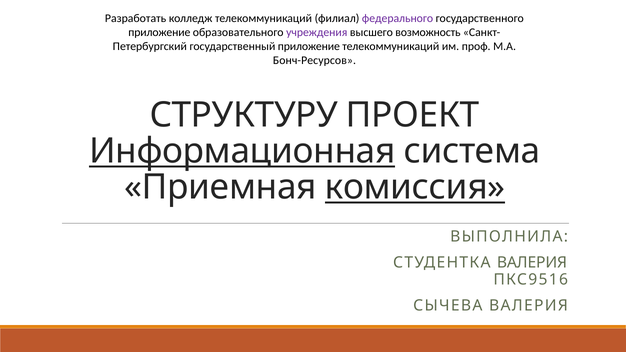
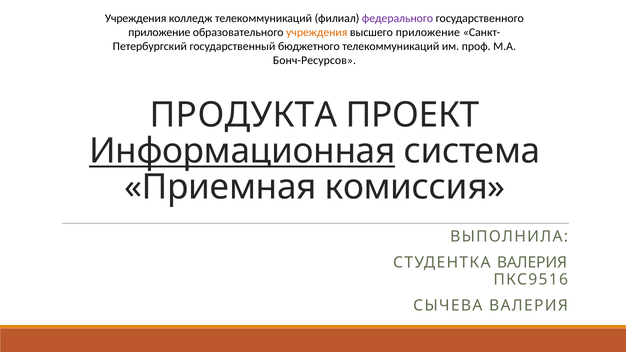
Разработать: Разработать -> Учреждения (136, 18)
учреждения colour: purple -> orange (317, 32)
высшего возможность: возможность -> приложение (428, 32)
государственный приложение: приложение -> бюджетного (309, 46)
СТРУКТУРУ: СТРУКТУРУ -> ПРОДУКТА (243, 115)
комиссия underline: present -> none (415, 187)
